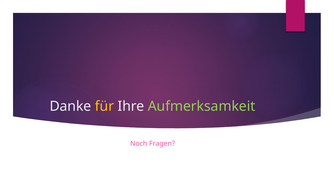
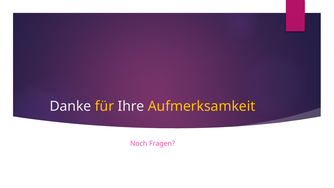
Aufmerksamkeit colour: light green -> yellow (202, 106)
